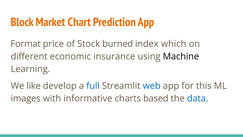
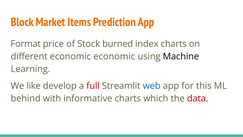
Chart: Chart -> Items (79, 22)
index which: which -> charts (174, 44)
economic insurance: insurance -> economic (114, 56)
full colour: blue -> red (93, 86)
images: images -> behind (26, 98)
based: based -> which (156, 98)
data colour: blue -> red (198, 98)
